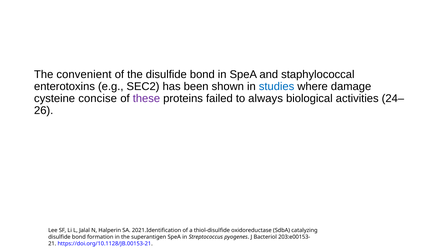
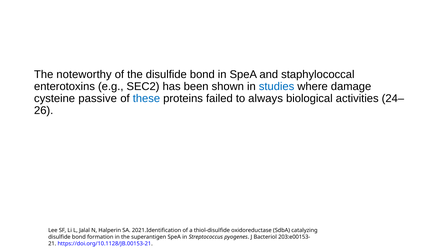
convenient: convenient -> noteworthy (84, 75)
concise: concise -> passive (98, 99)
these colour: purple -> blue (146, 99)
